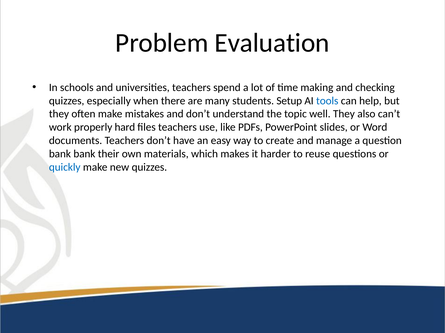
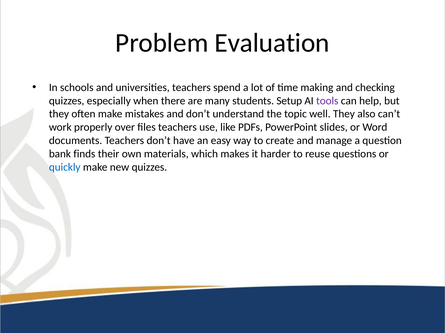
tools colour: blue -> purple (327, 101)
hard: hard -> over (125, 128)
bank bank: bank -> finds (84, 154)
